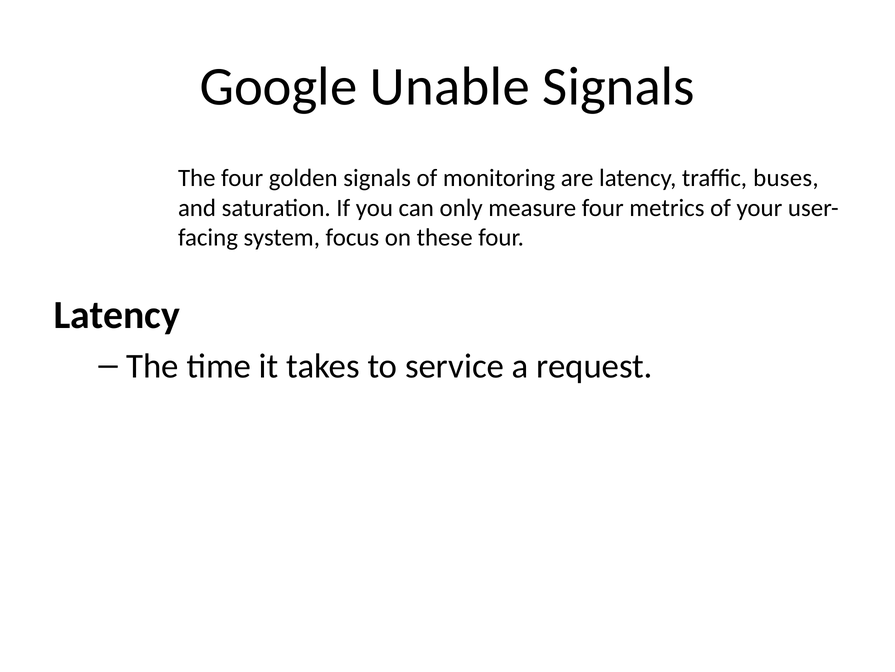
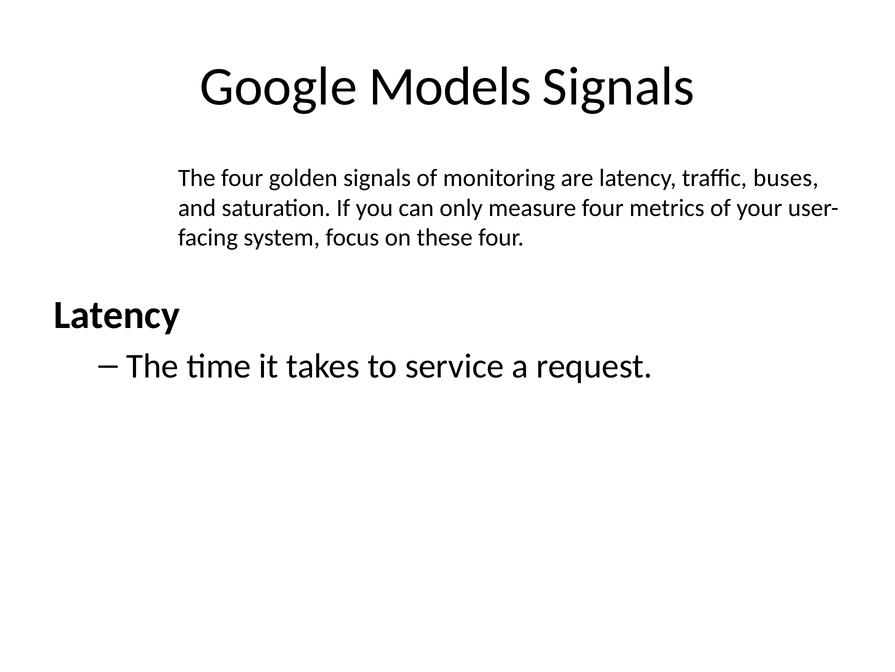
Unable: Unable -> Models (450, 87)
